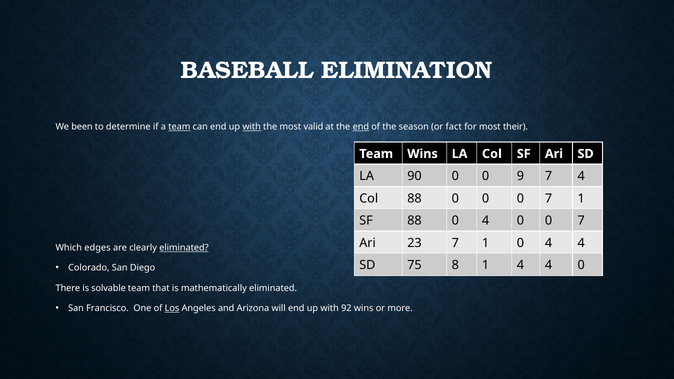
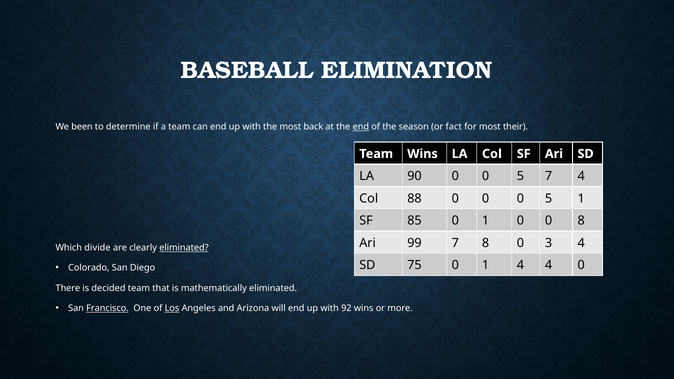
team underline: present -> none (179, 127)
with underline: present -> none (252, 127)
valid: valid -> back (313, 127)
90 0 0 9: 9 -> 5 (520, 176)
0 0 0 7: 7 -> 5 (549, 198)
SF 88: 88 -> 85 (414, 221)
4: 4 -> 1 (486, 221)
7: 7 -> 8 (581, 221)
23: 23 -> 99 (414, 243)
1: 1 -> 8 (486, 243)
4: 4 -> 3 (549, 243)
edges: edges -> divide (97, 248)
75 8: 8 -> 0 (455, 265)
solvable: solvable -> decided (108, 288)
Francisco underline: none -> present (108, 308)
